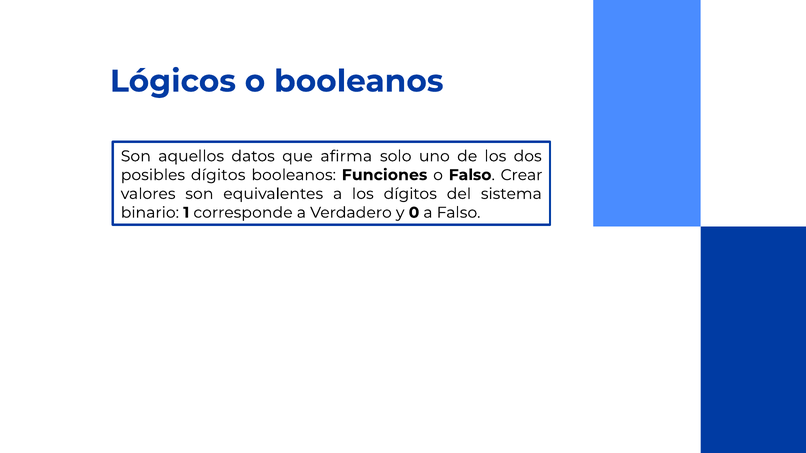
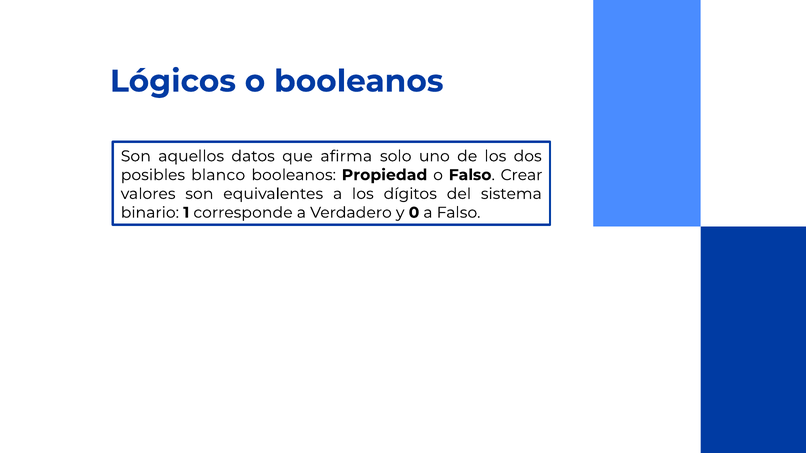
posibles dígitos: dígitos -> blanco (218, 175)
Funciones: Funciones -> Propiedad (385, 175)
